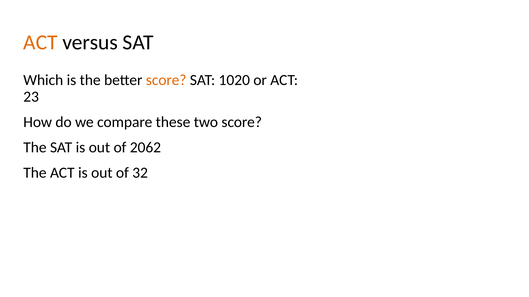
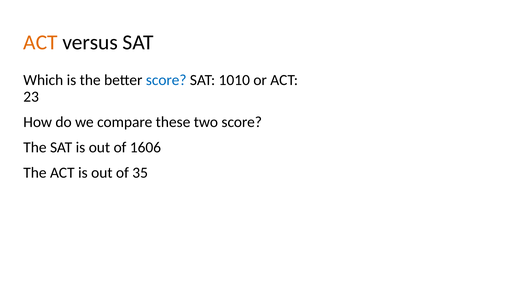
score colour: orange -> blue (166, 80)
1020: 1020 -> 1010 (234, 80)
2062: 2062 -> 1606 (145, 148)
32: 32 -> 35 (140, 173)
